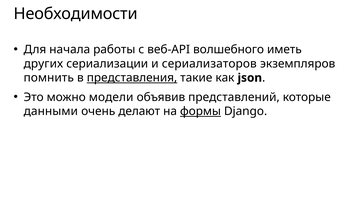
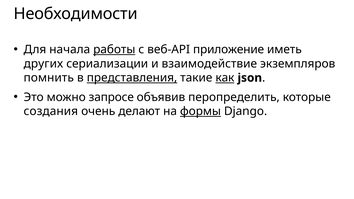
работы underline: none -> present (114, 50)
волшебного: волшебного -> приложение (229, 50)
сериализаторов: сериализаторов -> взаимодействие (209, 64)
как underline: none -> present (225, 78)
модели: модели -> запросе (111, 97)
представлений: представлений -> перопределить (234, 97)
данными: данными -> создания (51, 111)
